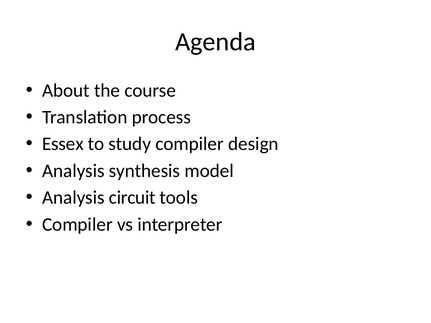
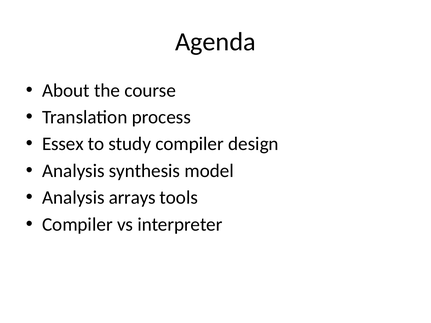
circuit: circuit -> arrays (132, 198)
